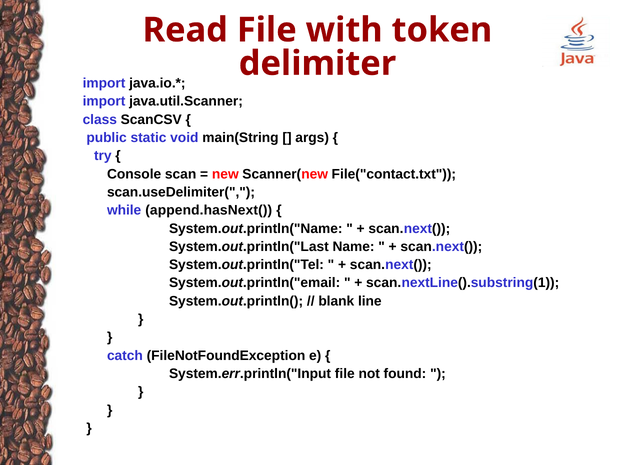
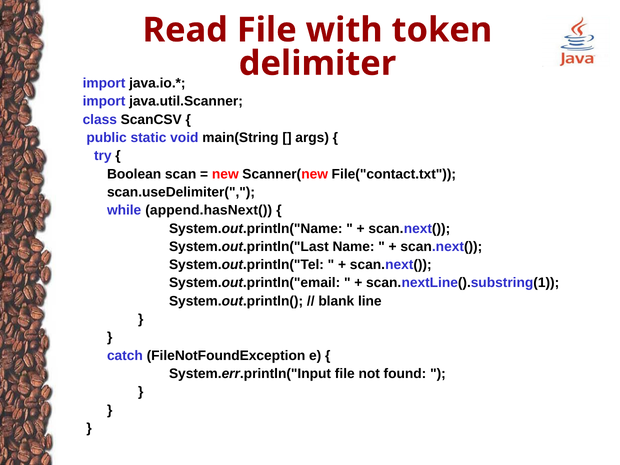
Console: Console -> Boolean (134, 174)
